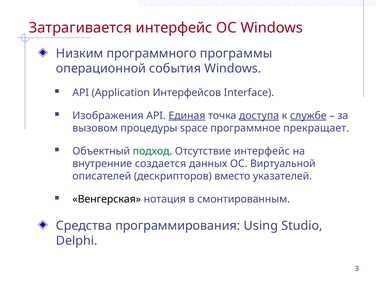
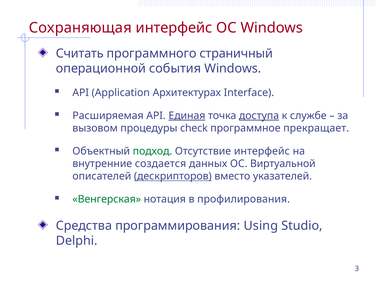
Затрагивается: Затрагивается -> Сохраняющая (80, 28)
Низким: Низким -> Считать (80, 54)
программы: программы -> страничный (236, 54)
Интерфейсов: Интерфейсов -> Архитектурах (187, 93)
Изображения: Изображения -> Расширяемая (108, 116)
службе underline: present -> none (308, 116)
space: space -> check (194, 128)
дескрипторов underline: none -> present (173, 176)
Венгерская colour: black -> green (107, 199)
смонтированным: смонтированным -> профилирования (244, 199)
